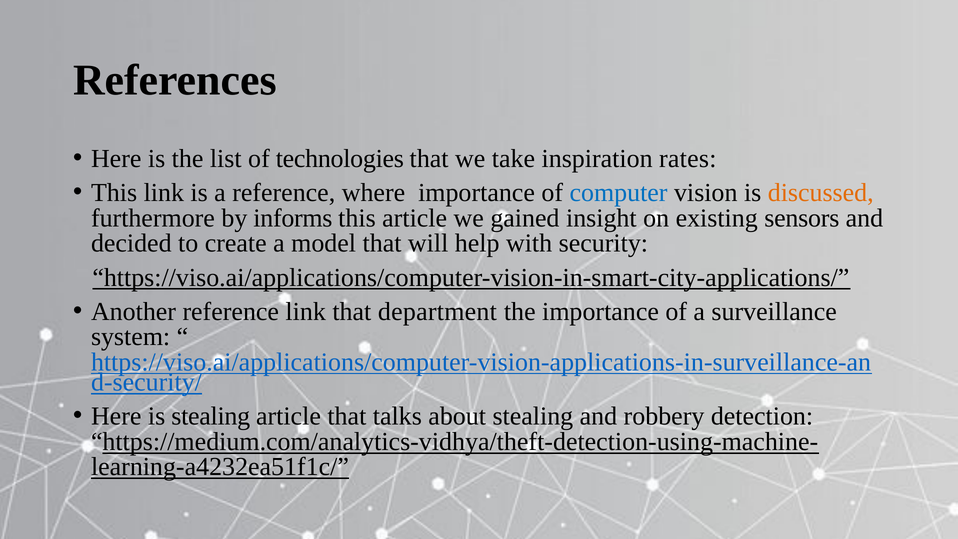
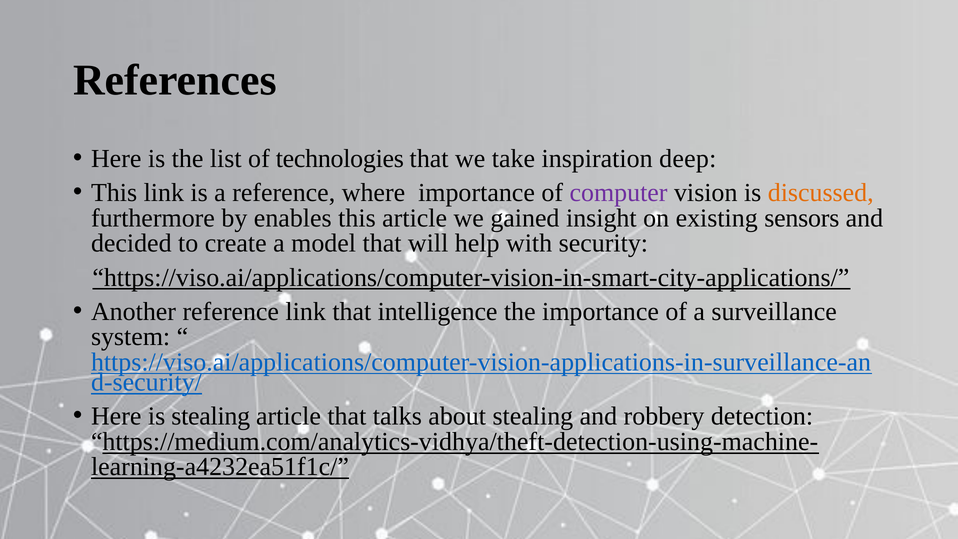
rates: rates -> deep (688, 159)
computer colour: blue -> purple (618, 193)
informs: informs -> enables (293, 218)
department: department -> intelligence (438, 312)
